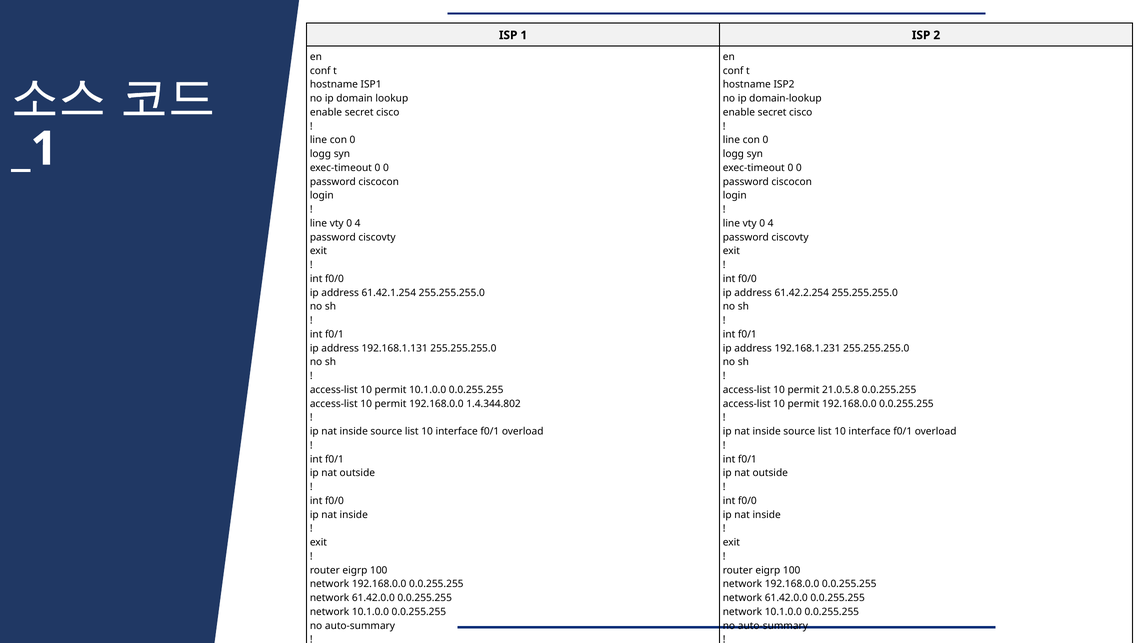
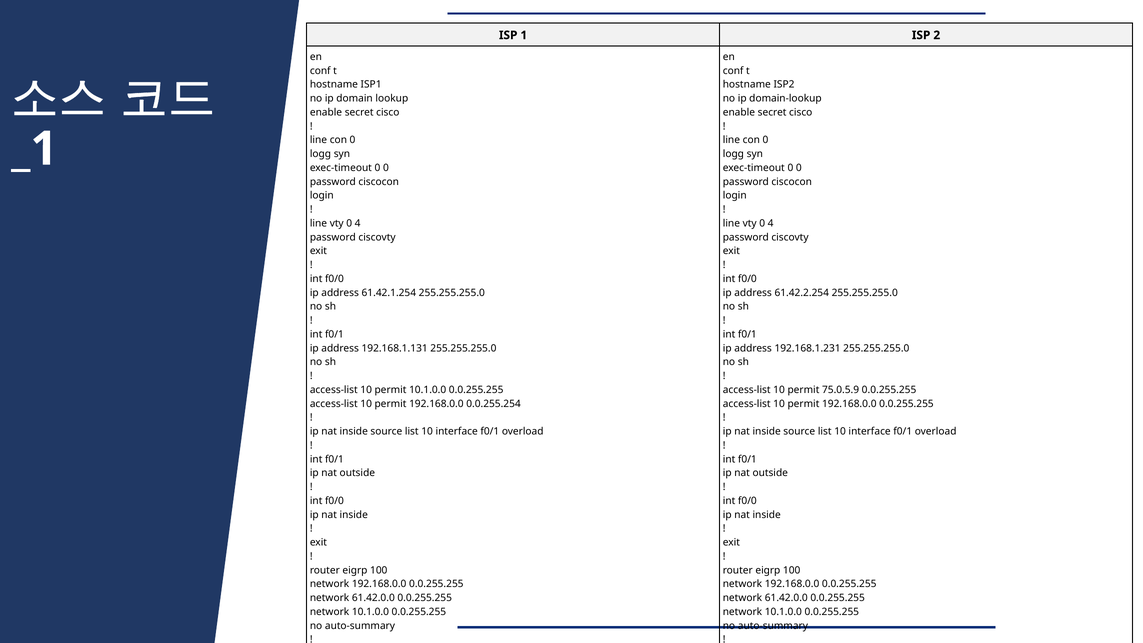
21.0.5.8: 21.0.5.8 -> 75.0.5.9 (841, 390)
1.4.344.802: 1.4.344.802 -> 0.0.255.254 (493, 404)
